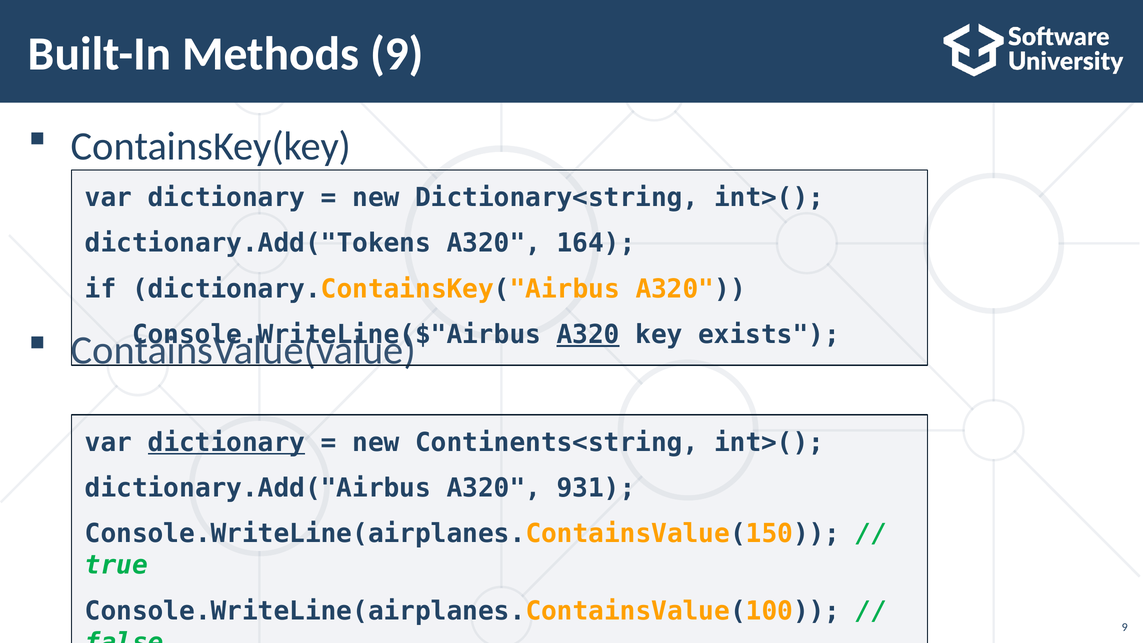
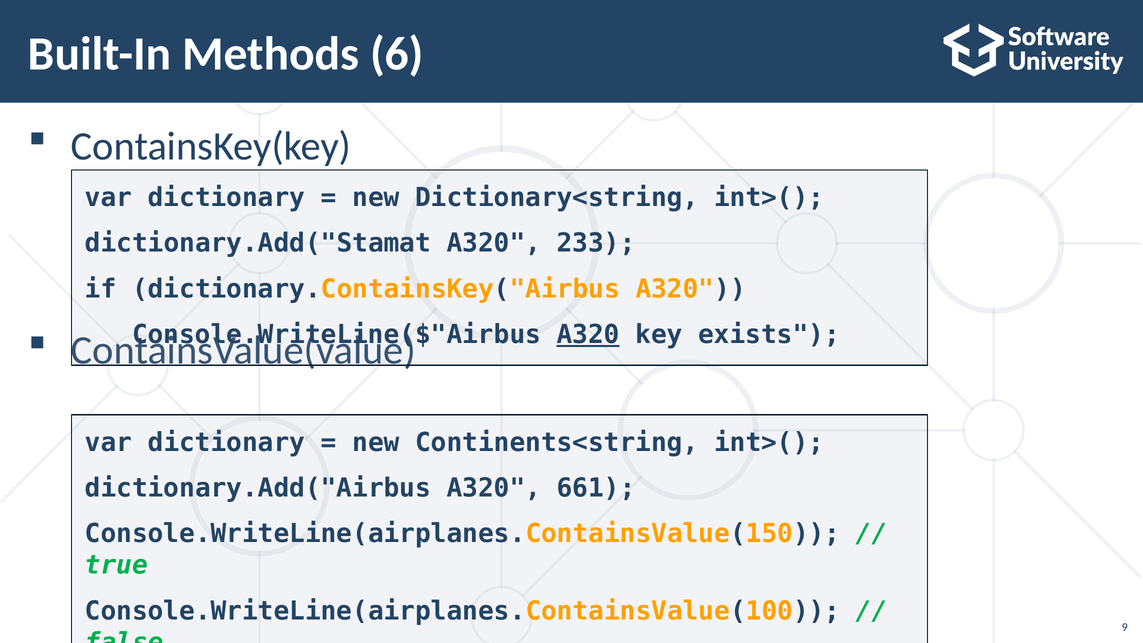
Methods 9: 9 -> 6 (397, 54)
dictionary.Add("Tokens: dictionary.Add("Tokens -> dictionary.Add("Stamat (258, 243)
164: 164 -> 233 (596, 243)
dictionary underline: present -> none (226, 442)
931: 931 -> 661 (596, 488)
